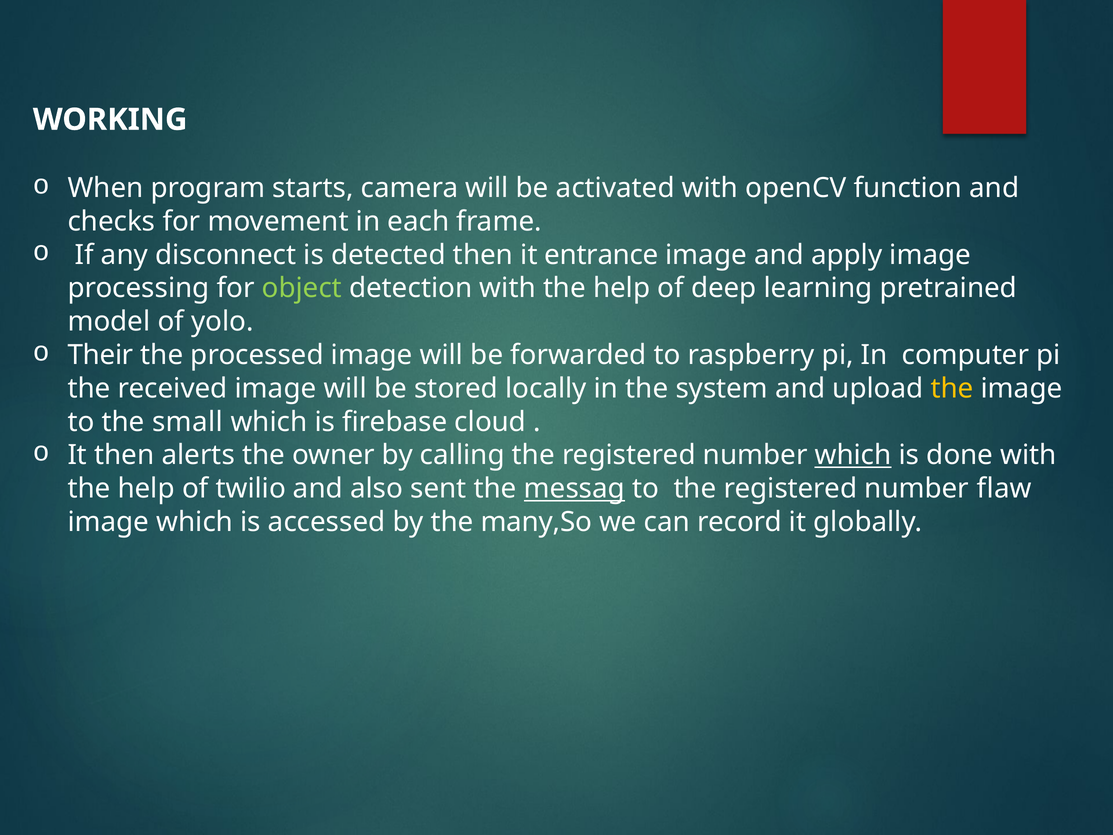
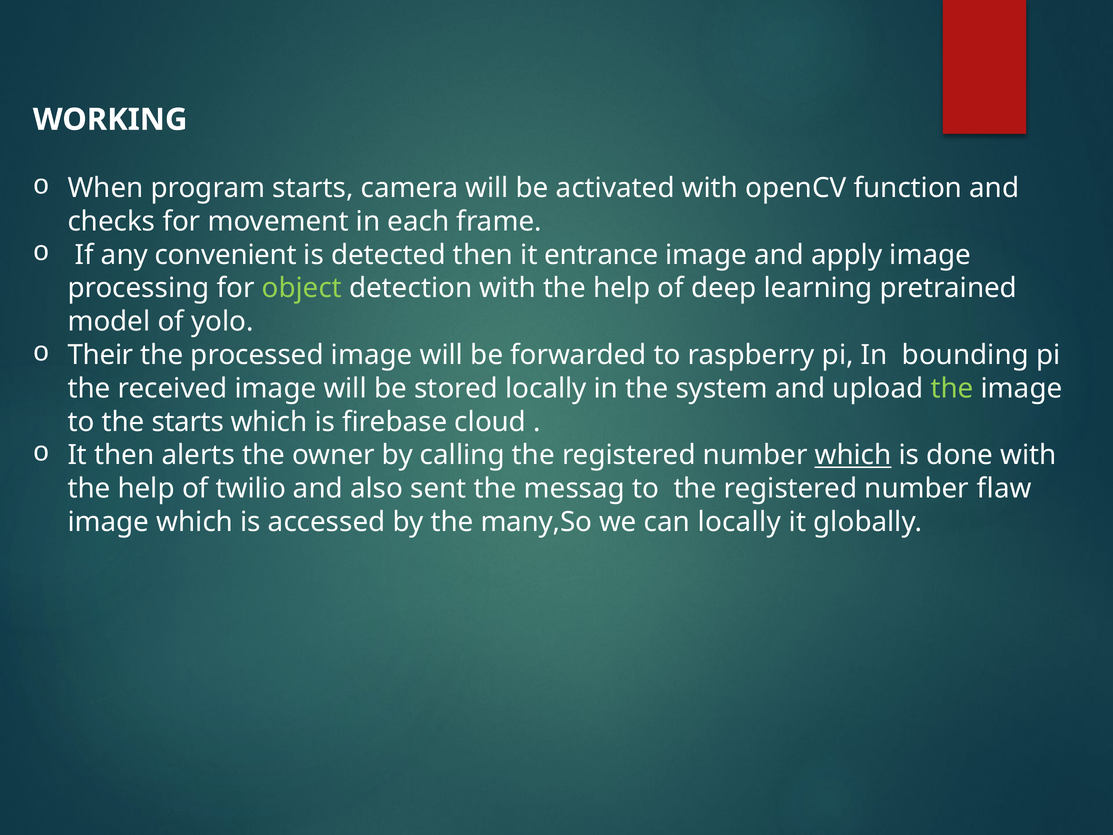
disconnect: disconnect -> convenient (226, 255)
computer: computer -> bounding (965, 355)
the colour: yellow -> light green (952, 388)
the small: small -> starts (188, 422)
messag underline: present -> none (574, 489)
can record: record -> locally (739, 522)
